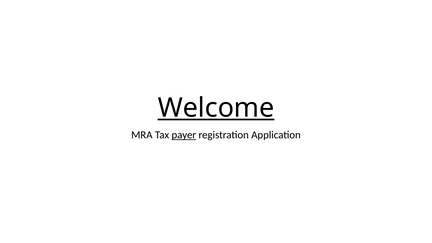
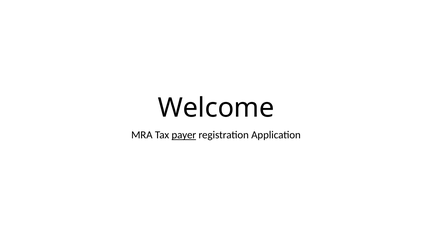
Welcome underline: present -> none (216, 108)
